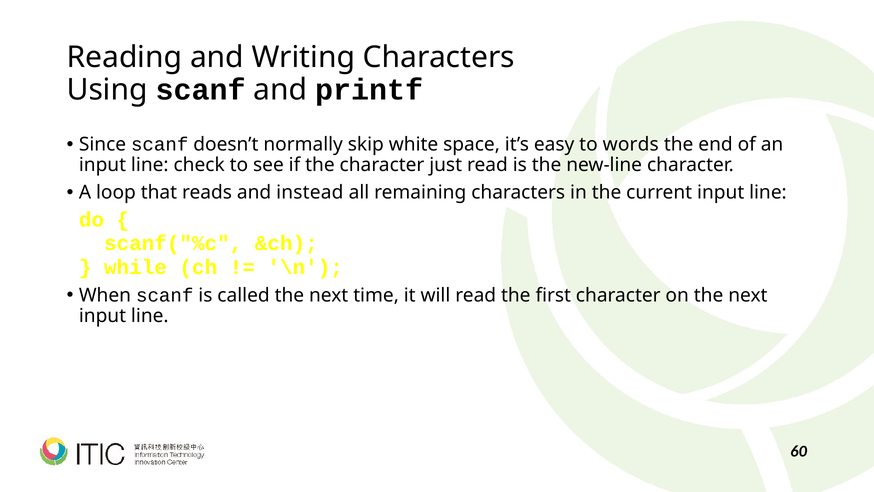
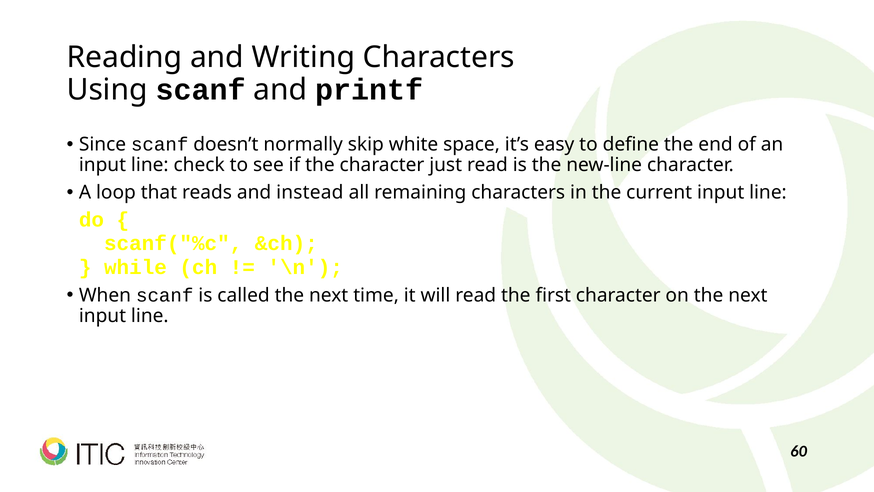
words: words -> define (631, 144)
